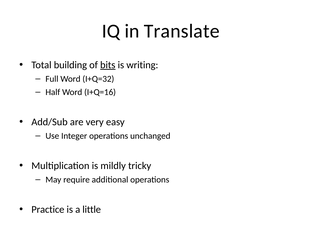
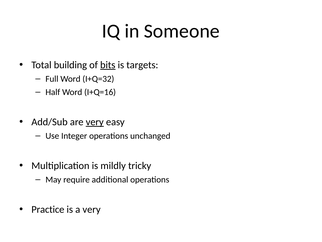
Translate: Translate -> Someone (182, 31)
writing: writing -> targets (142, 65)
very underline: none -> present (95, 122)
a little: little -> very (92, 209)
